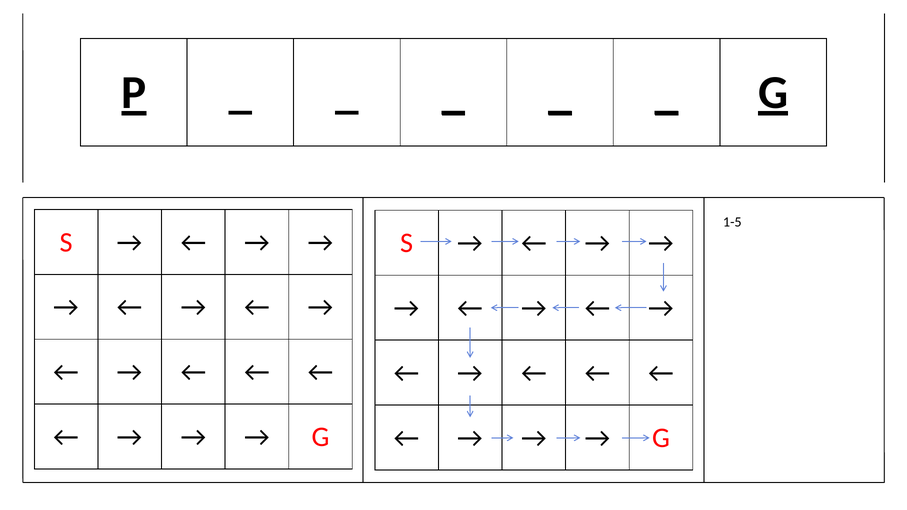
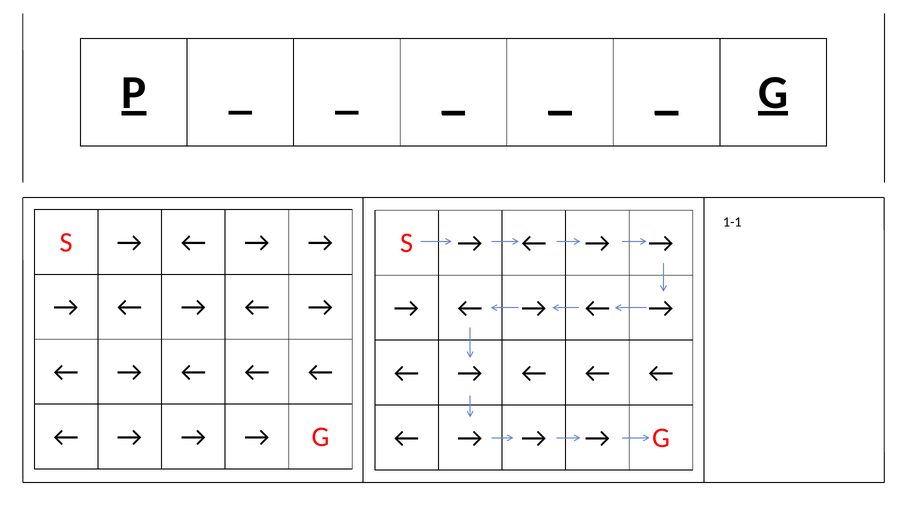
1-5: 1-5 -> 1-1 (732, 222)
